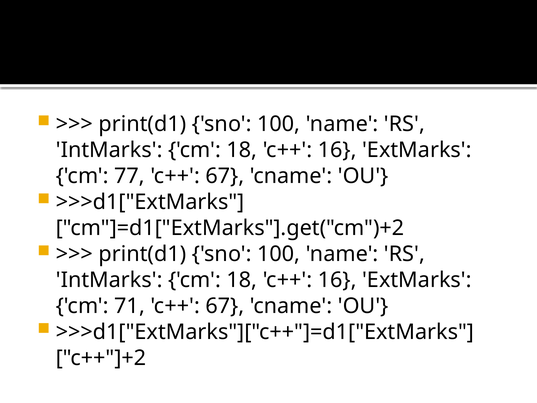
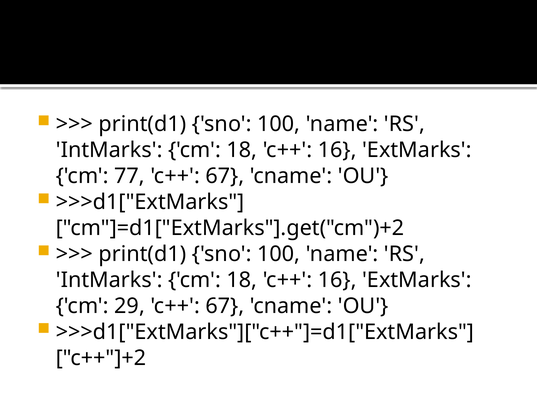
71: 71 -> 29 (130, 306)
